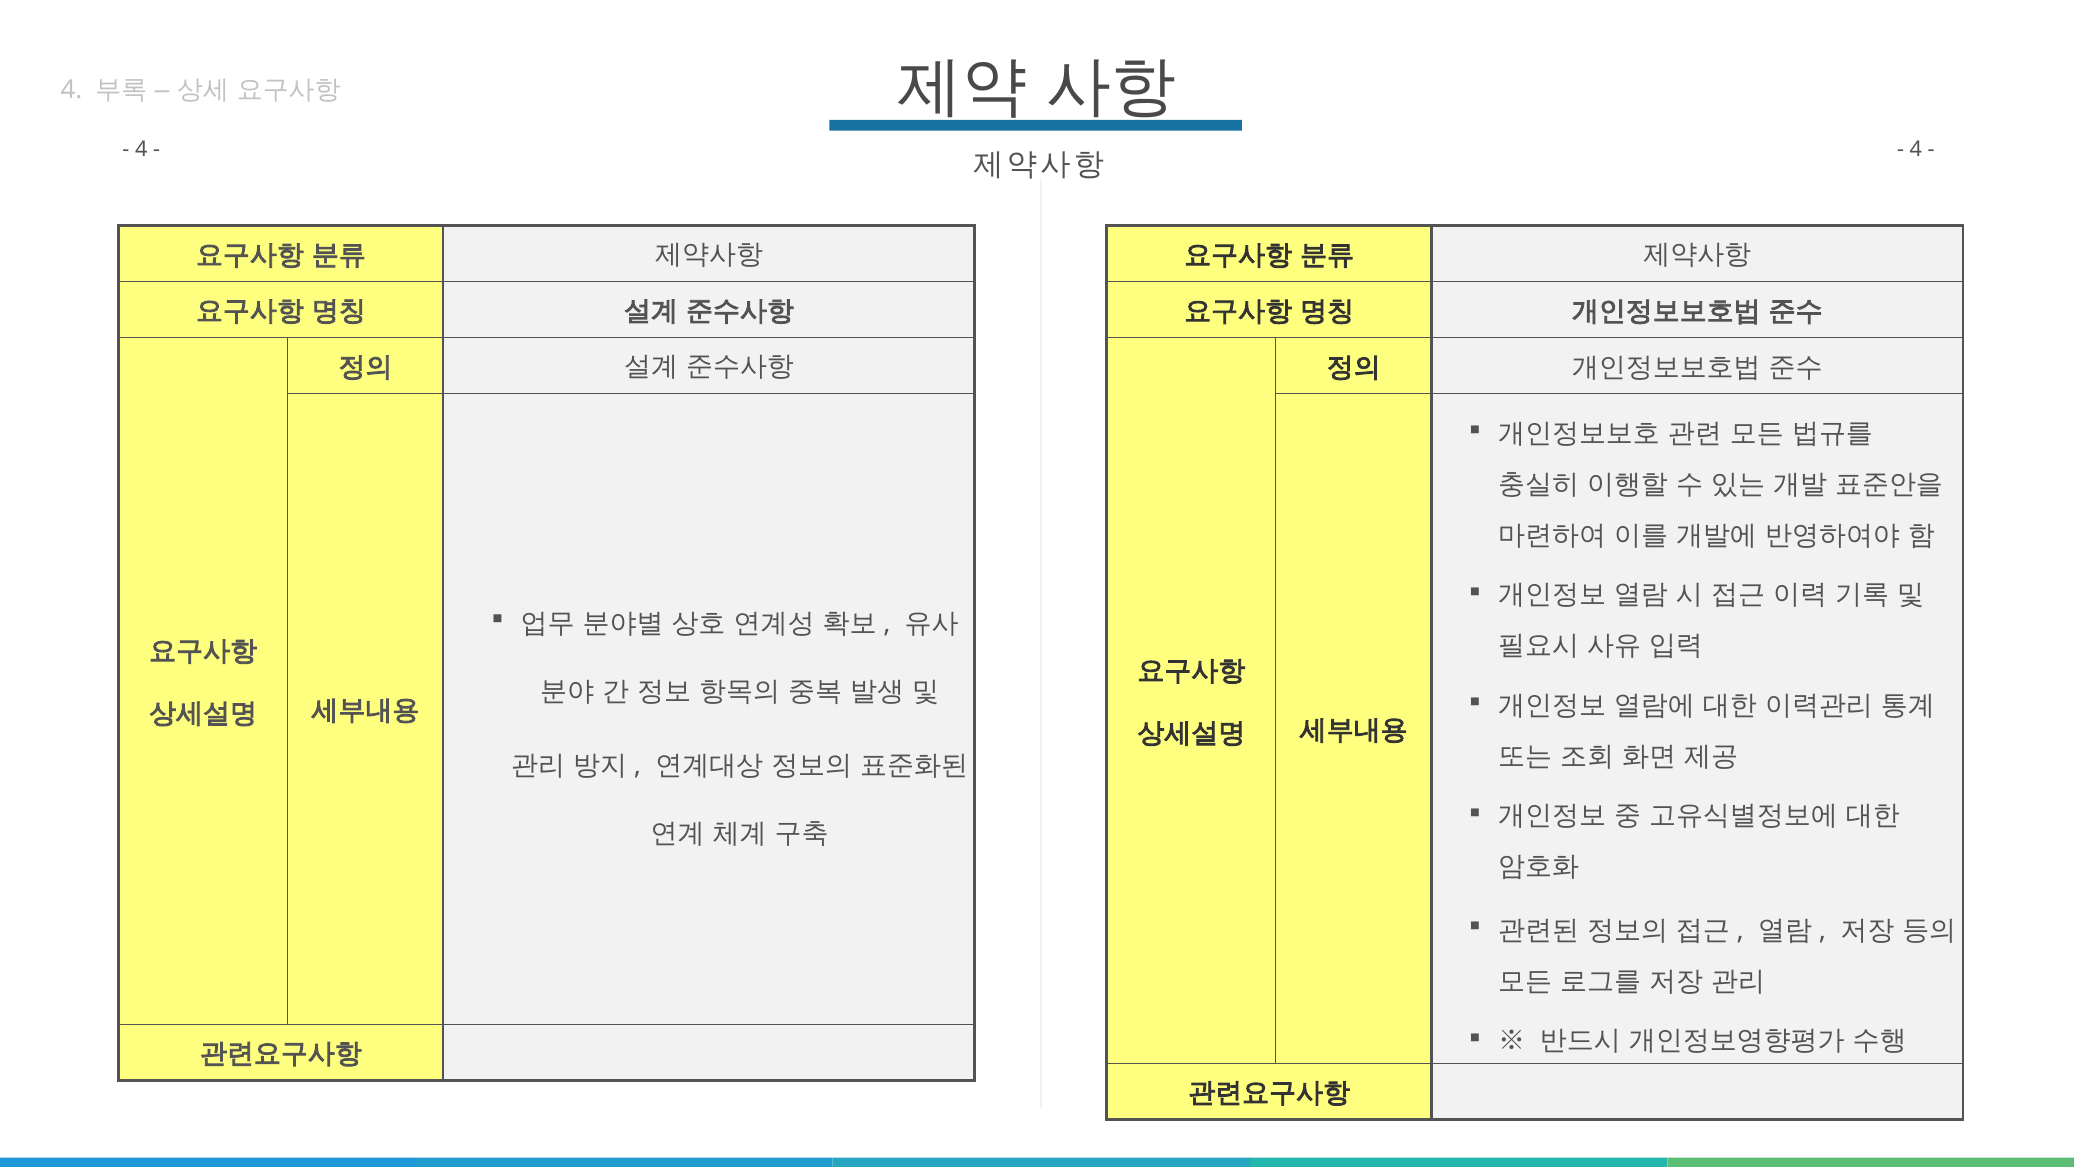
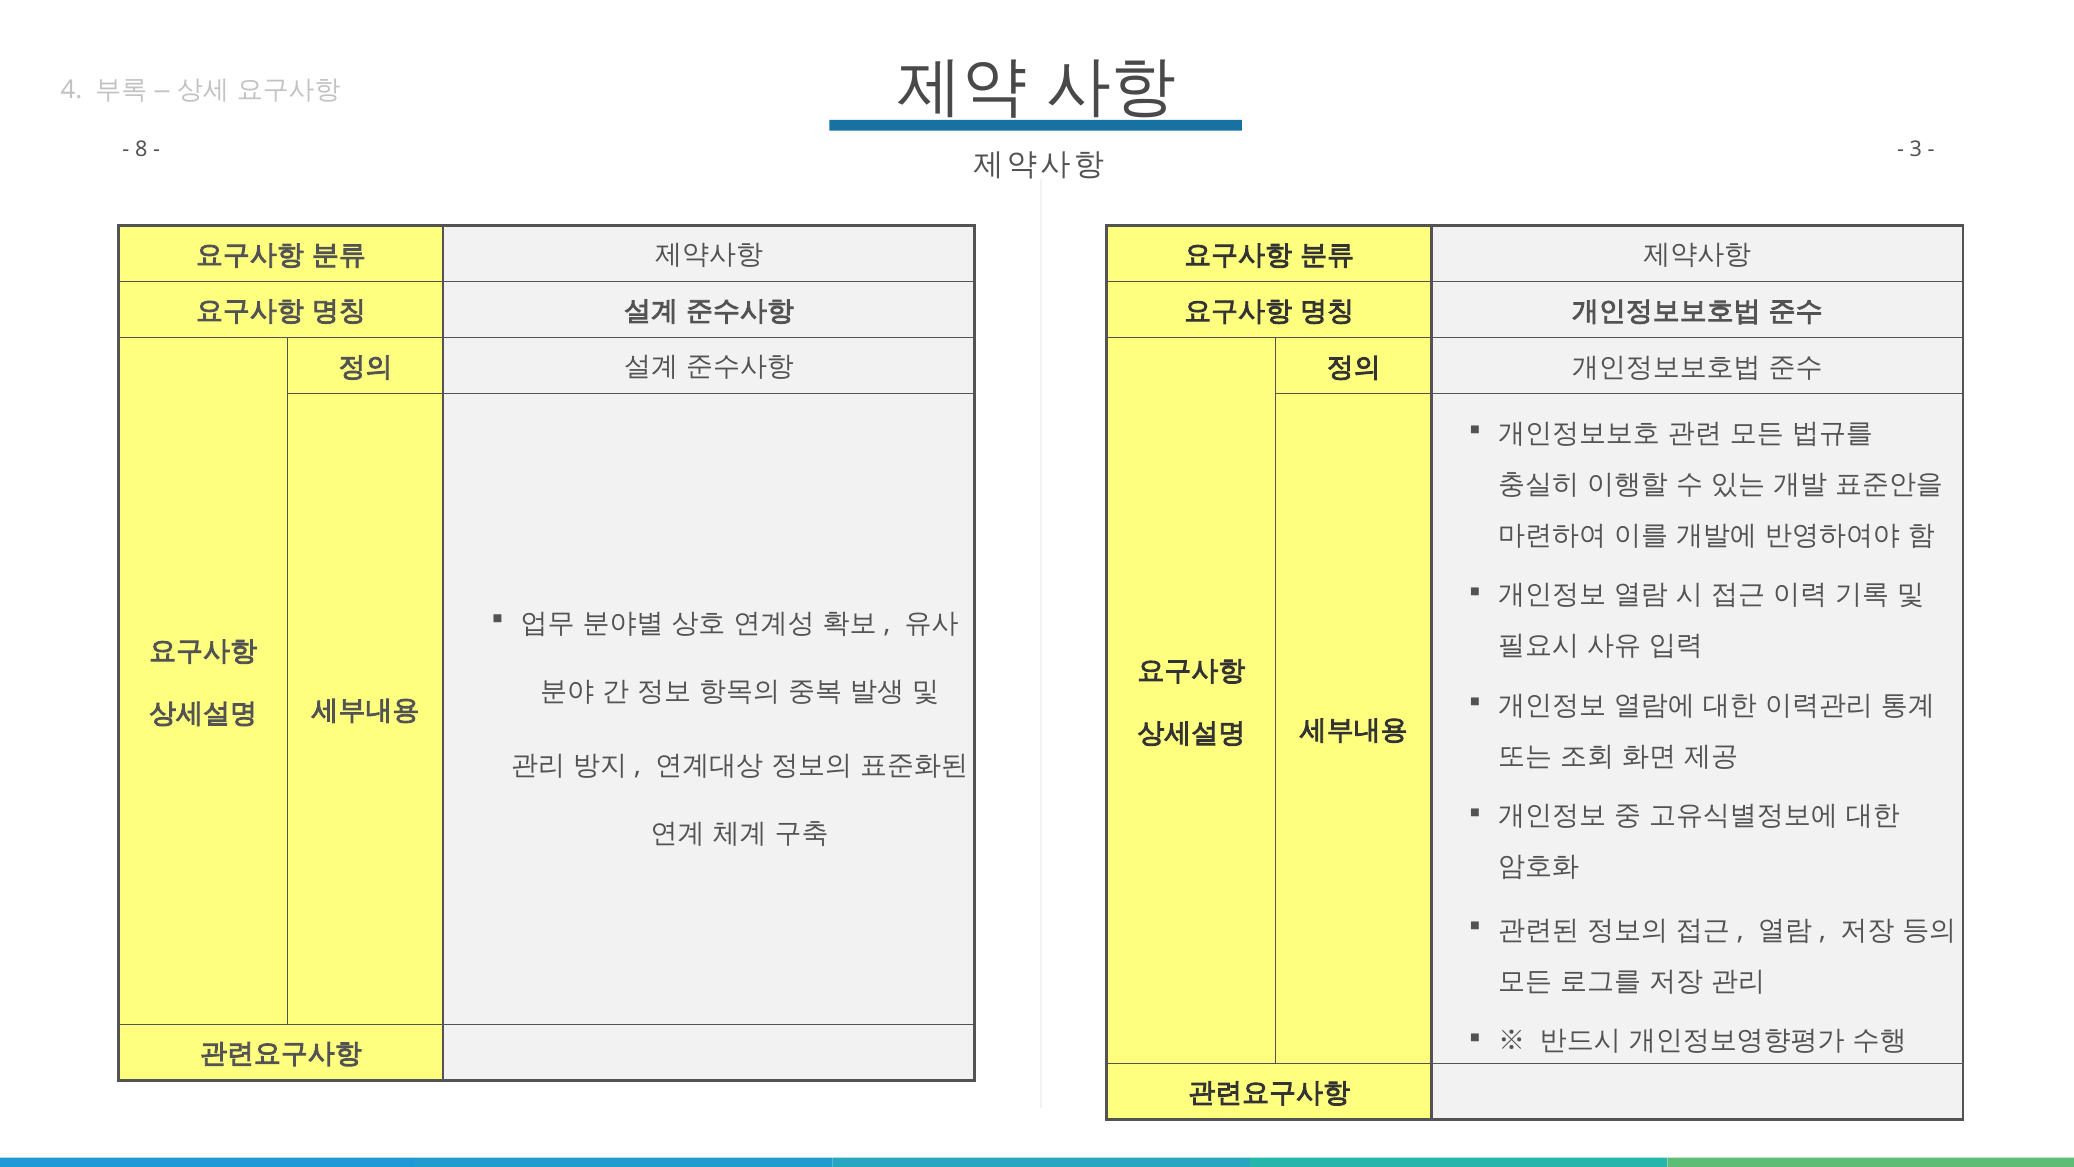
4: 4 -> 8 (141, 149)
4: 4 -> 3 (1916, 149)
